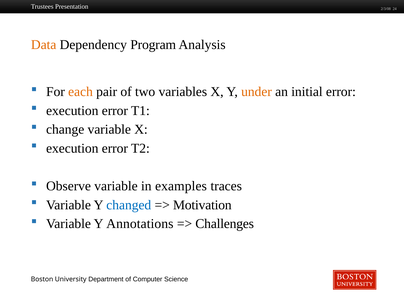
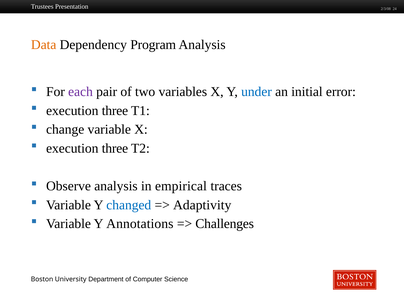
each colour: orange -> purple (80, 92)
under colour: orange -> blue (257, 92)
error: error -> three (115, 111)
error: error -> three (115, 148)
Observe variable: variable -> analysis (116, 186)
examples: examples -> empirical (181, 186)
Motivation: Motivation -> Adaptivity (202, 205)
